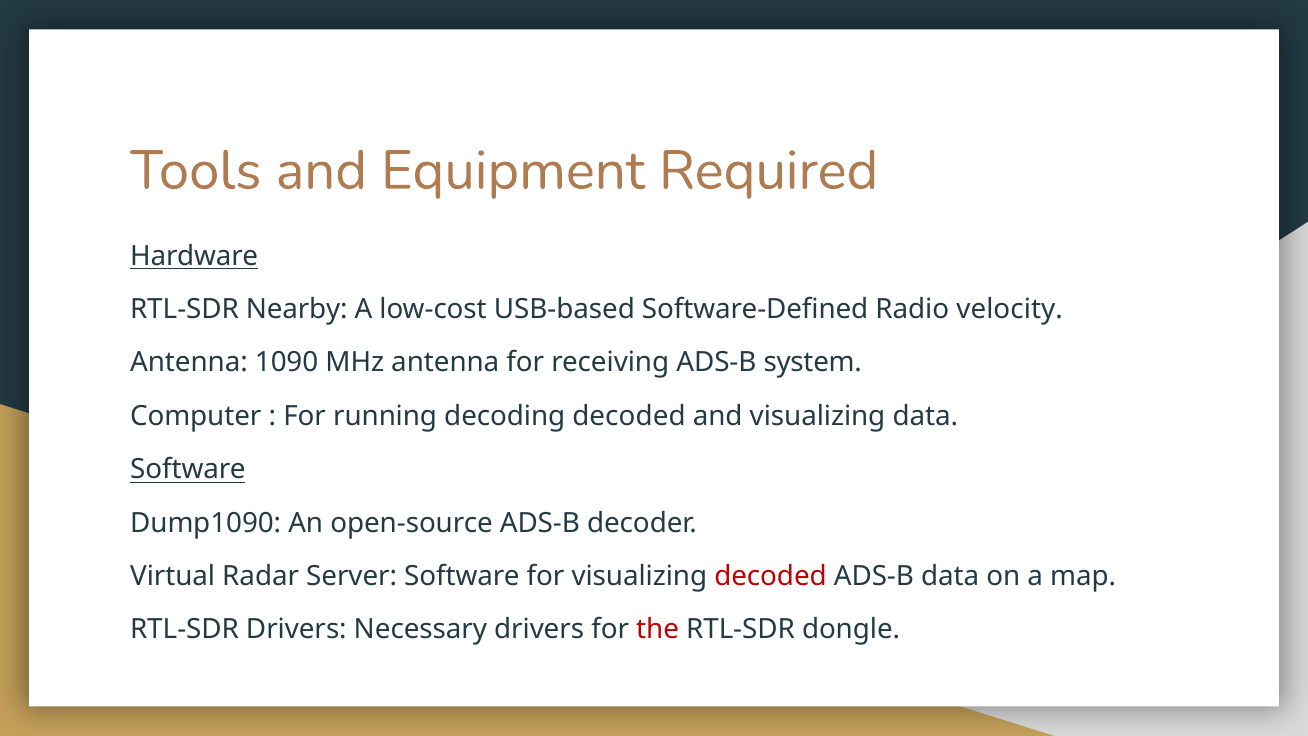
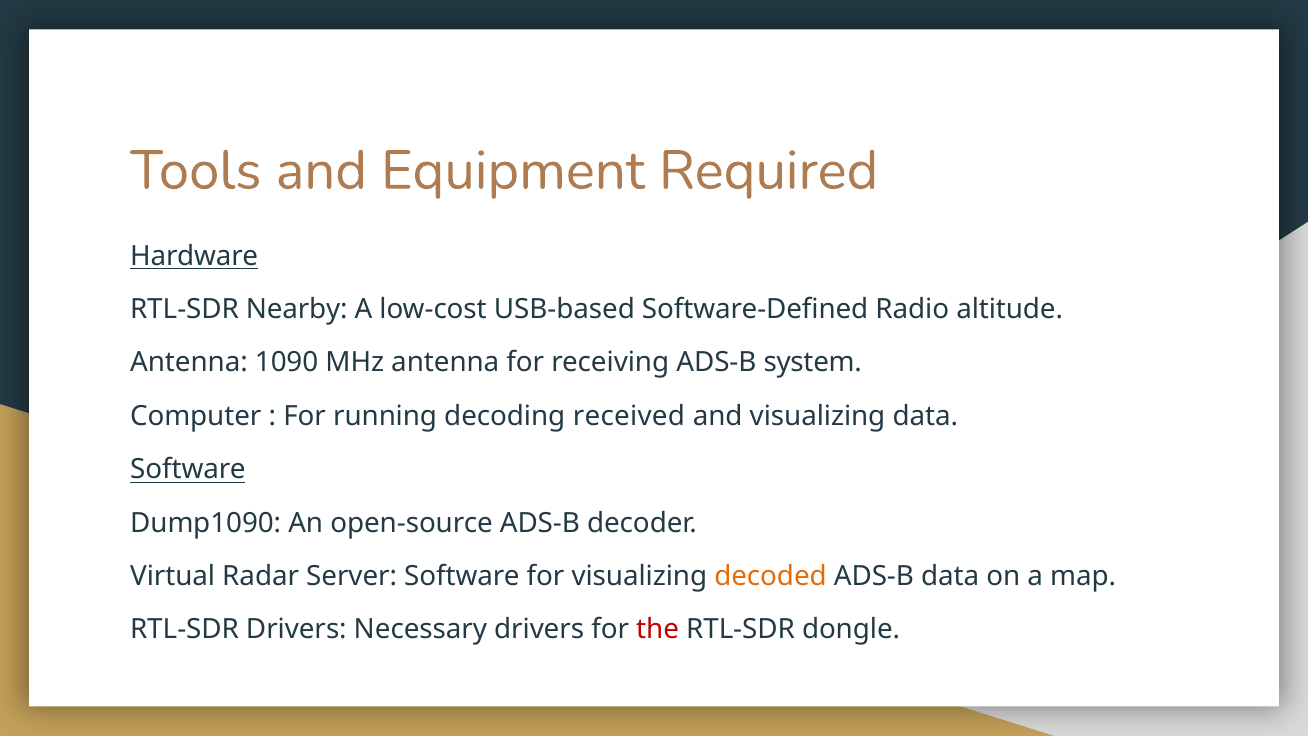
velocity: velocity -> altitude (1010, 309)
decoding decoded: decoded -> received (629, 416)
decoded colour: red -> orange (771, 576)
